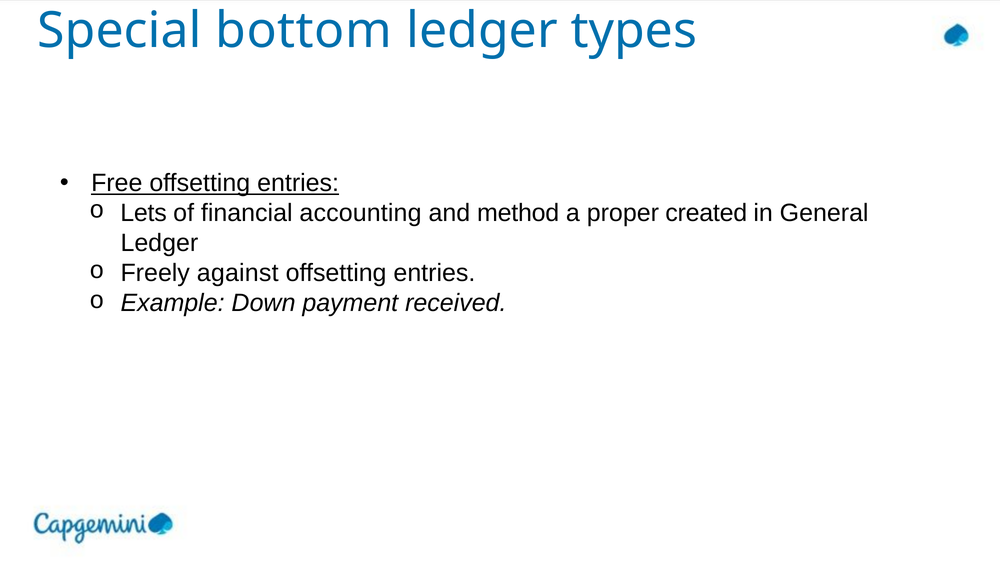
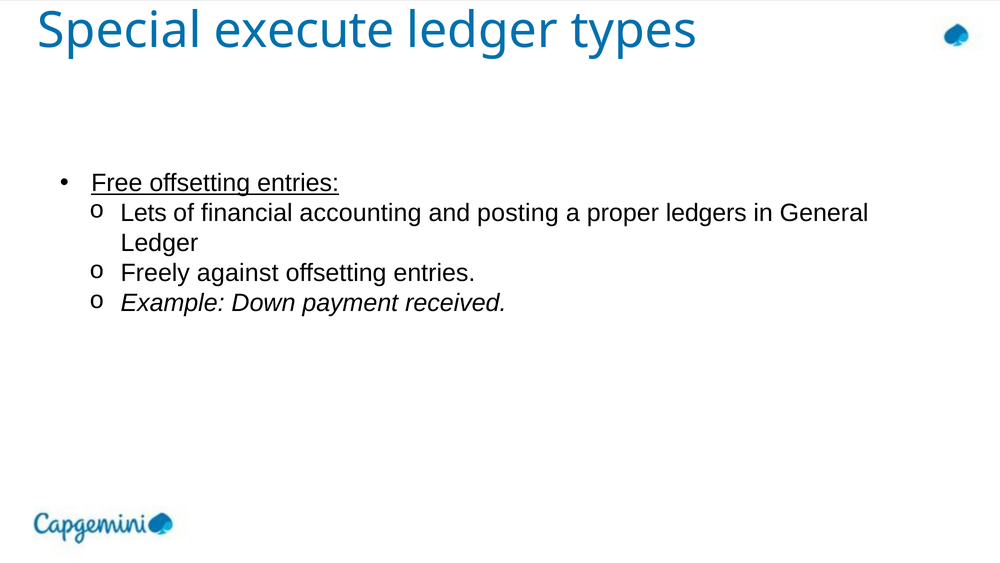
bottom: bottom -> execute (304, 31)
method: method -> posting (518, 213)
created: created -> ledgers (706, 213)
